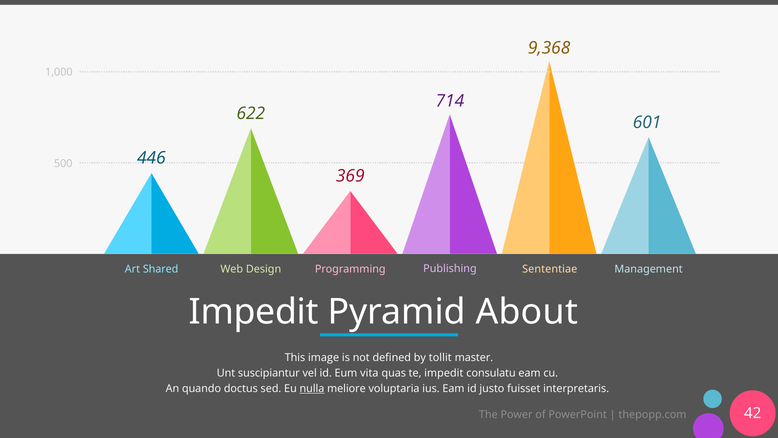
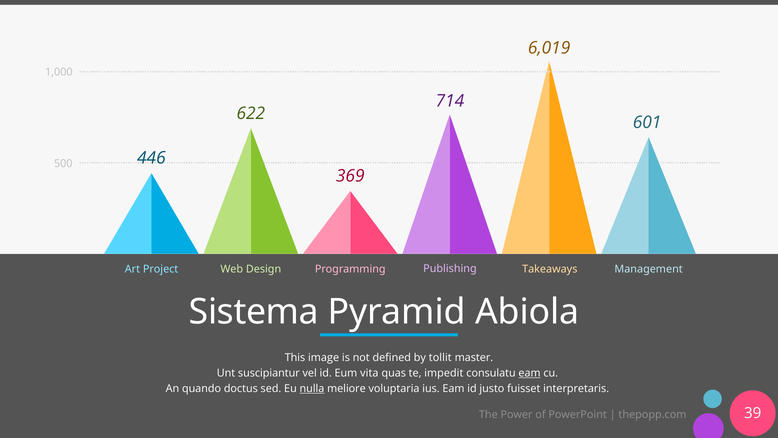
9,368: 9,368 -> 6,019 (549, 48)
Shared: Shared -> Project (161, 269)
Sententiae: Sententiae -> Takeaways (550, 269)
Impedit: Impedit -> Sistema (254, 312)
About: About -> Abiola (527, 312)
eam underline: none -> present (530, 373)
42: 42 -> 39 (753, 413)
